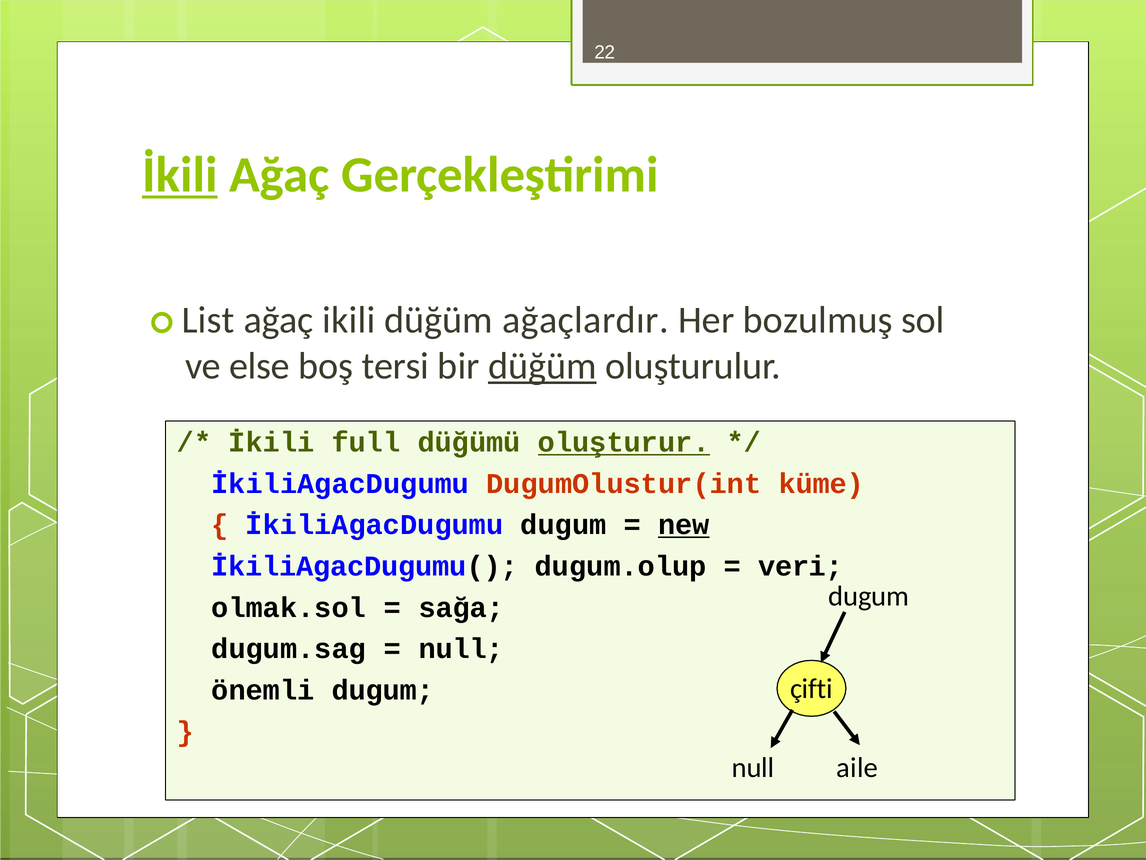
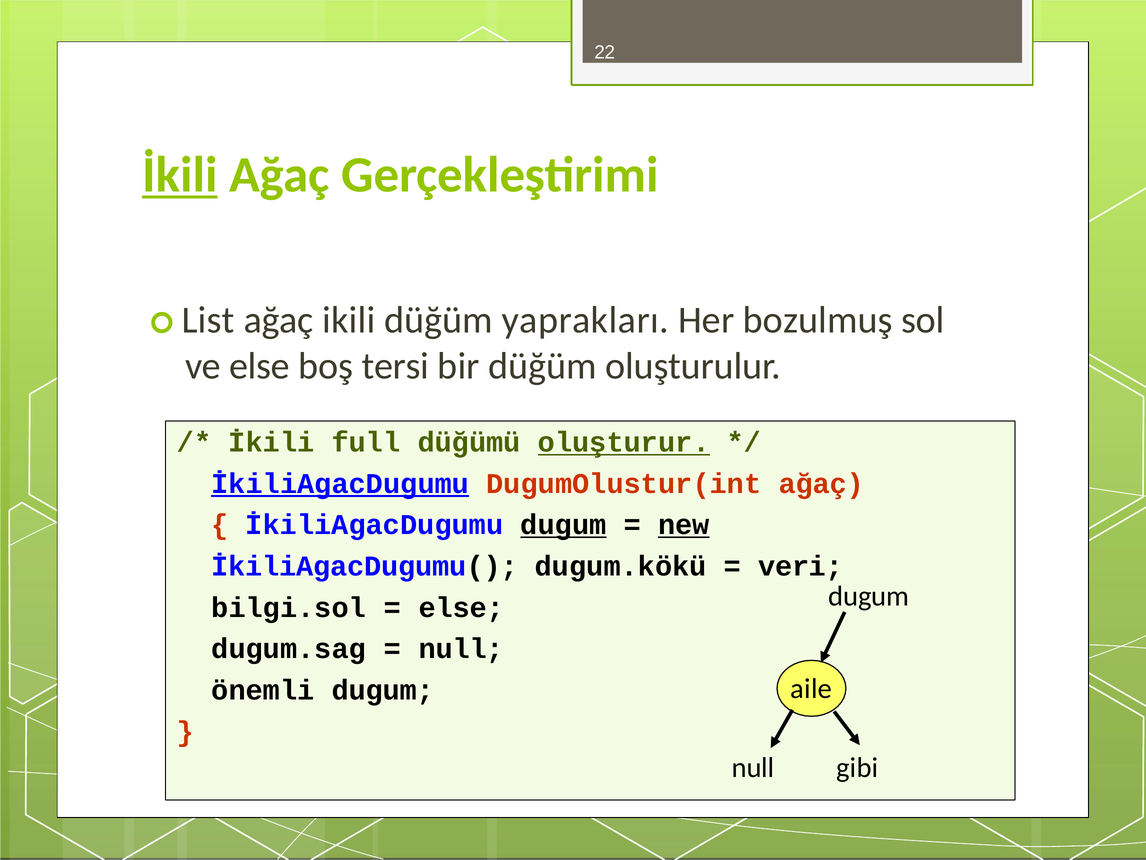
ağaçlardır: ağaçlardır -> yaprakları (585, 320)
düğüm underline: present -> none (542, 366)
İkiliAgacDugumu underline: none -> present (340, 483)
DugumOlustur(int küme: küme -> ağaç (821, 483)
dugum underline: none -> present (563, 525)
dugum.olup: dugum.olup -> dugum.kökü (621, 566)
olmak.sol: olmak.sol -> bilgi.sol (289, 607)
sağa: sağa -> else (461, 607)
çifti: çifti -> aile (811, 688)
aile: aile -> gibi (857, 768)
